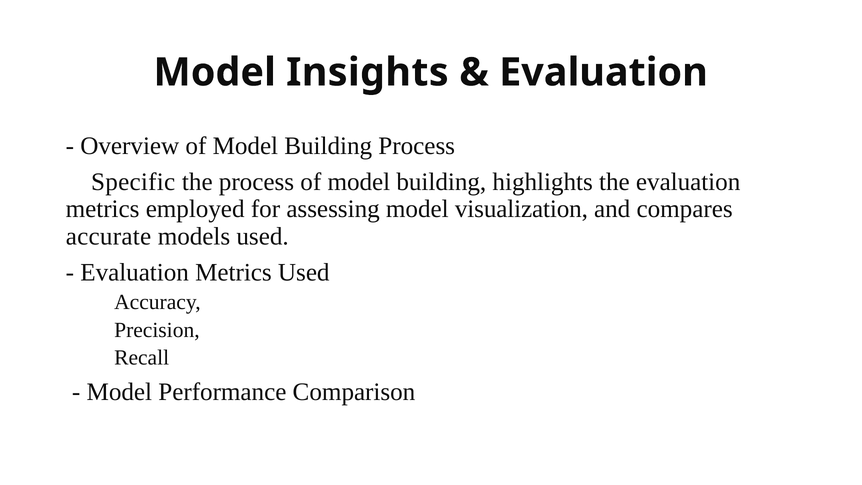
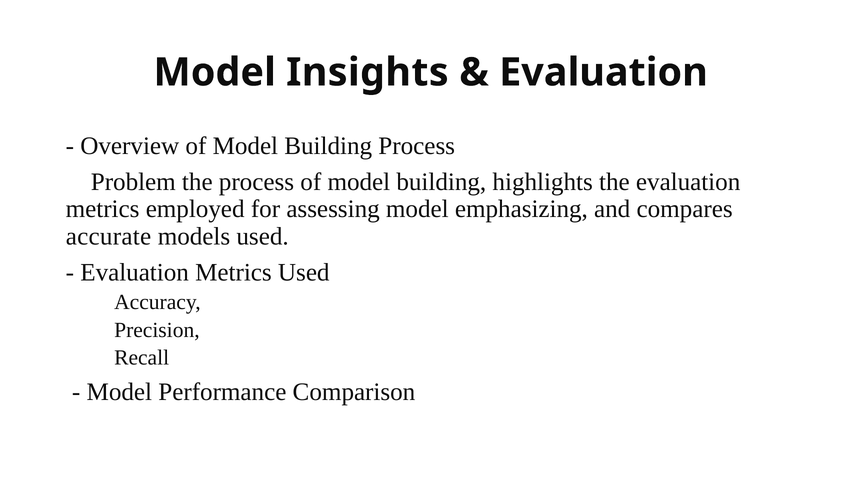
Specific: Specific -> Problem (133, 182)
visualization: visualization -> emphasizing (521, 209)
